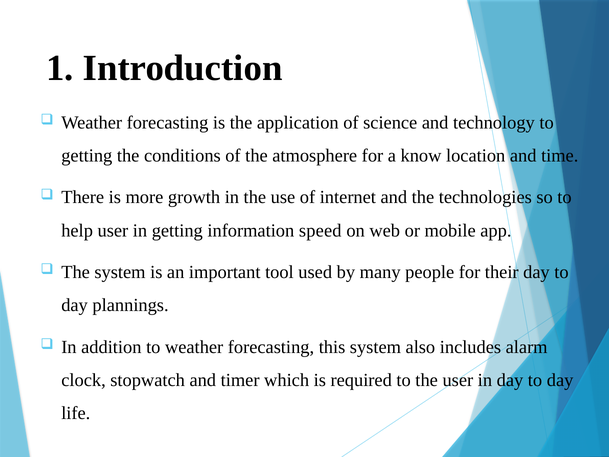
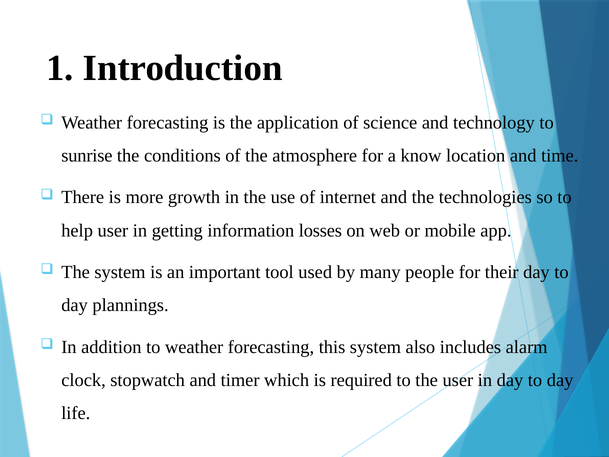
getting: getting -> sunrise (87, 156)
speed: speed -> losses (320, 230)
